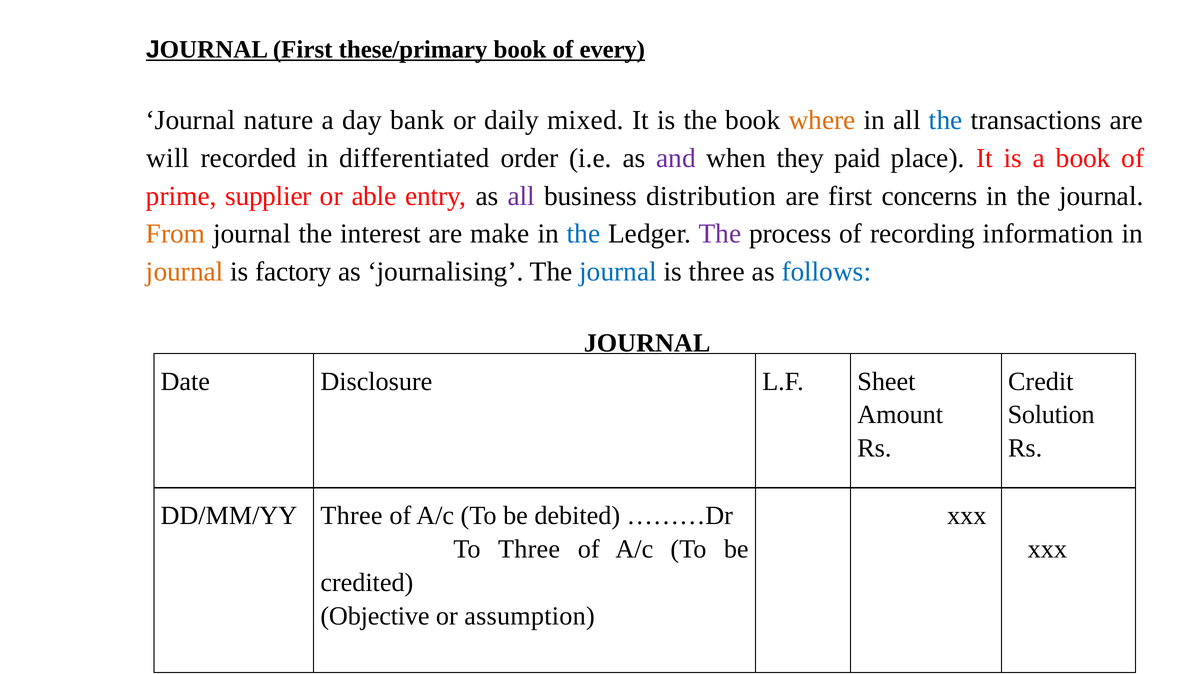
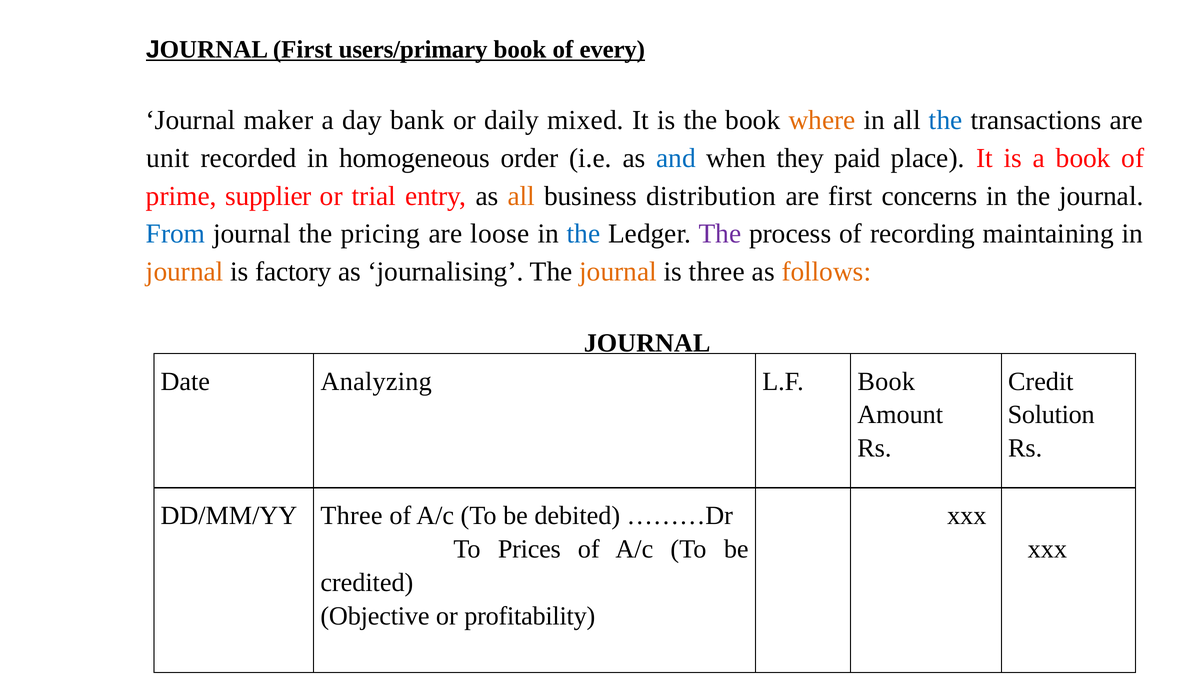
these/primary: these/primary -> users/primary (413, 49)
nature: nature -> maker (279, 120)
will: will -> unit (168, 158)
differentiated: differentiated -> homogeneous (415, 158)
and colour: purple -> blue (676, 158)
able: able -> trial (374, 196)
all colour: purple -> orange (521, 196)
From colour: orange -> blue (176, 234)
interest: interest -> pricing (380, 234)
make: make -> loose (500, 234)
information: information -> maintaining (1048, 234)
journal colour: blue -> orange (618, 272)
follows colour: blue -> orange (826, 272)
Disclosure: Disclosure -> Analyzing (376, 381)
L.F Sheet: Sheet -> Book (886, 381)
To Three: Three -> Prices (529, 549)
assumption: assumption -> profitability (530, 616)
